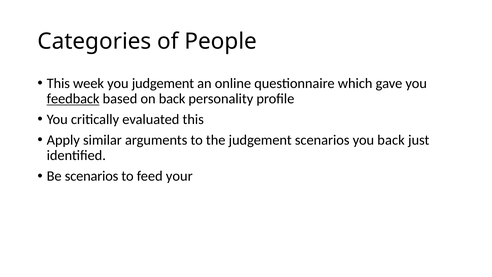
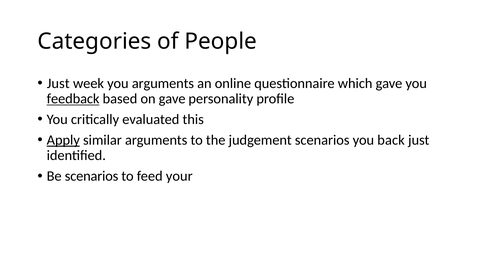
This: This -> Just (58, 83)
you judgement: judgement -> arguments (163, 83)
on back: back -> gave (172, 99)
Apply underline: none -> present (63, 140)
